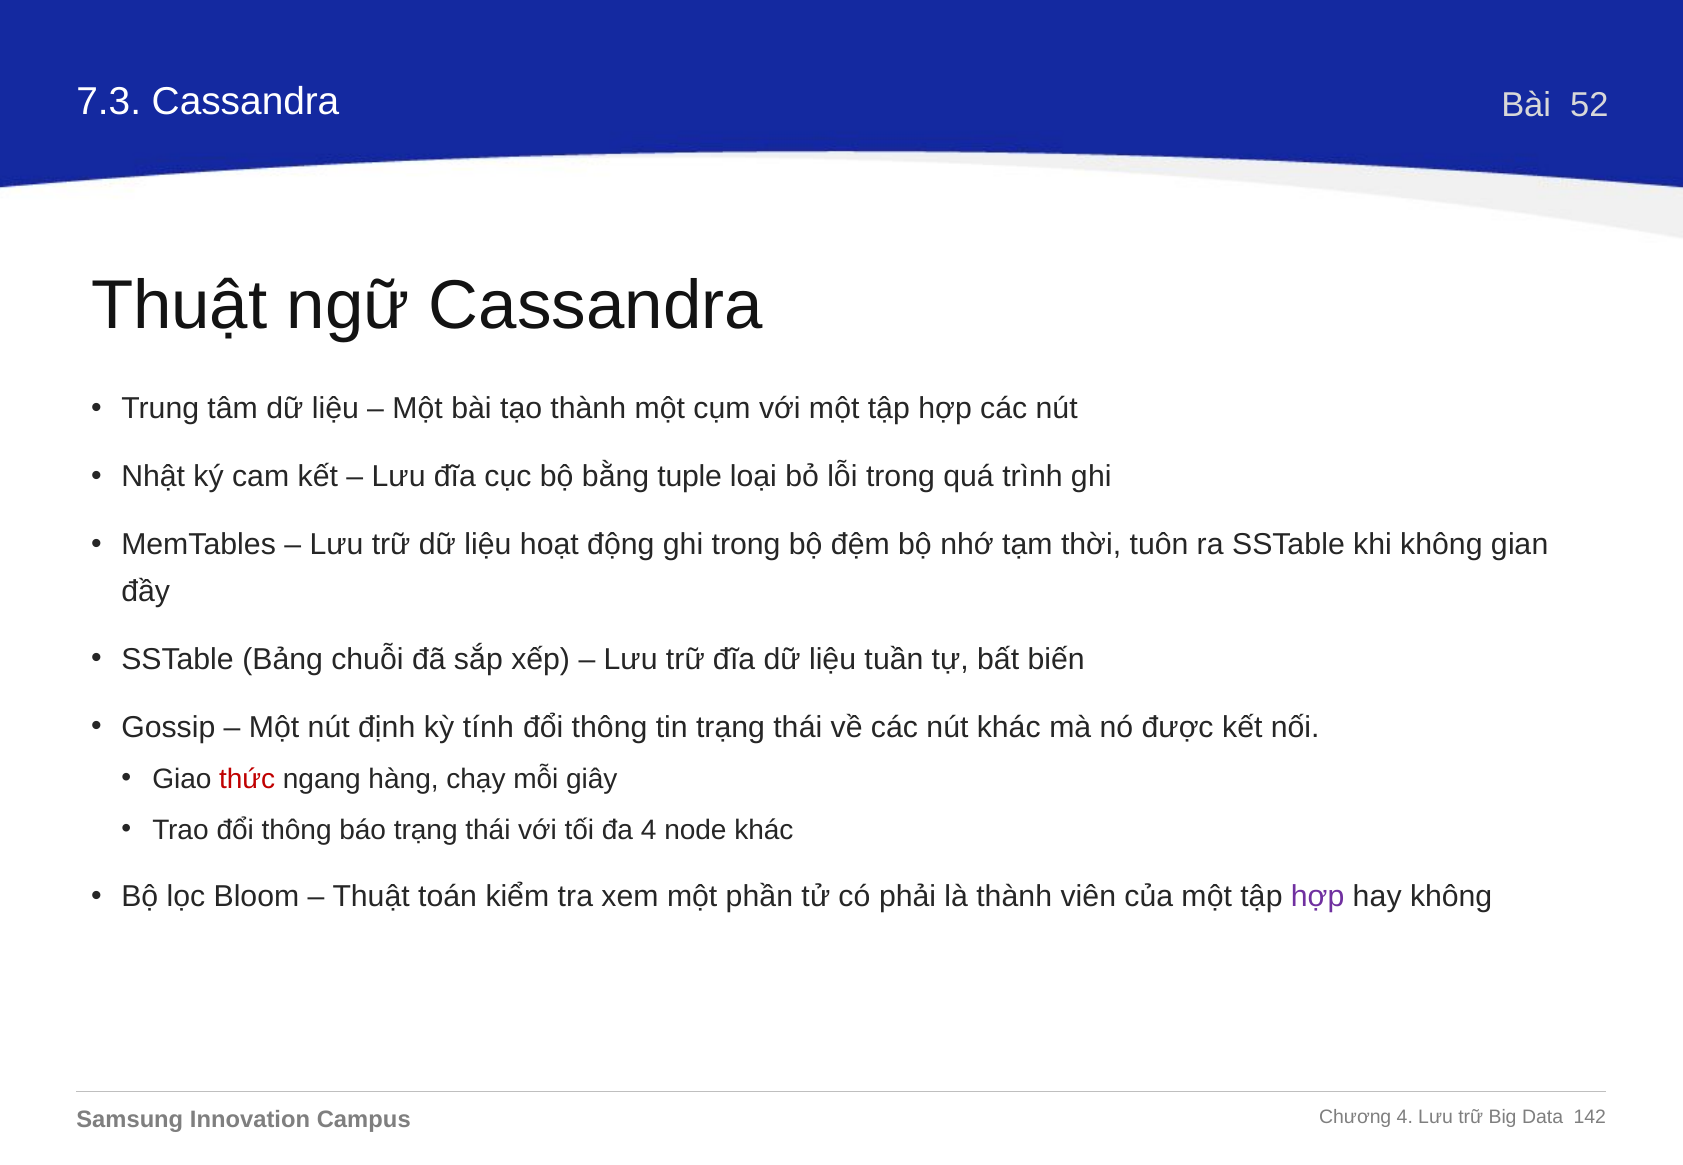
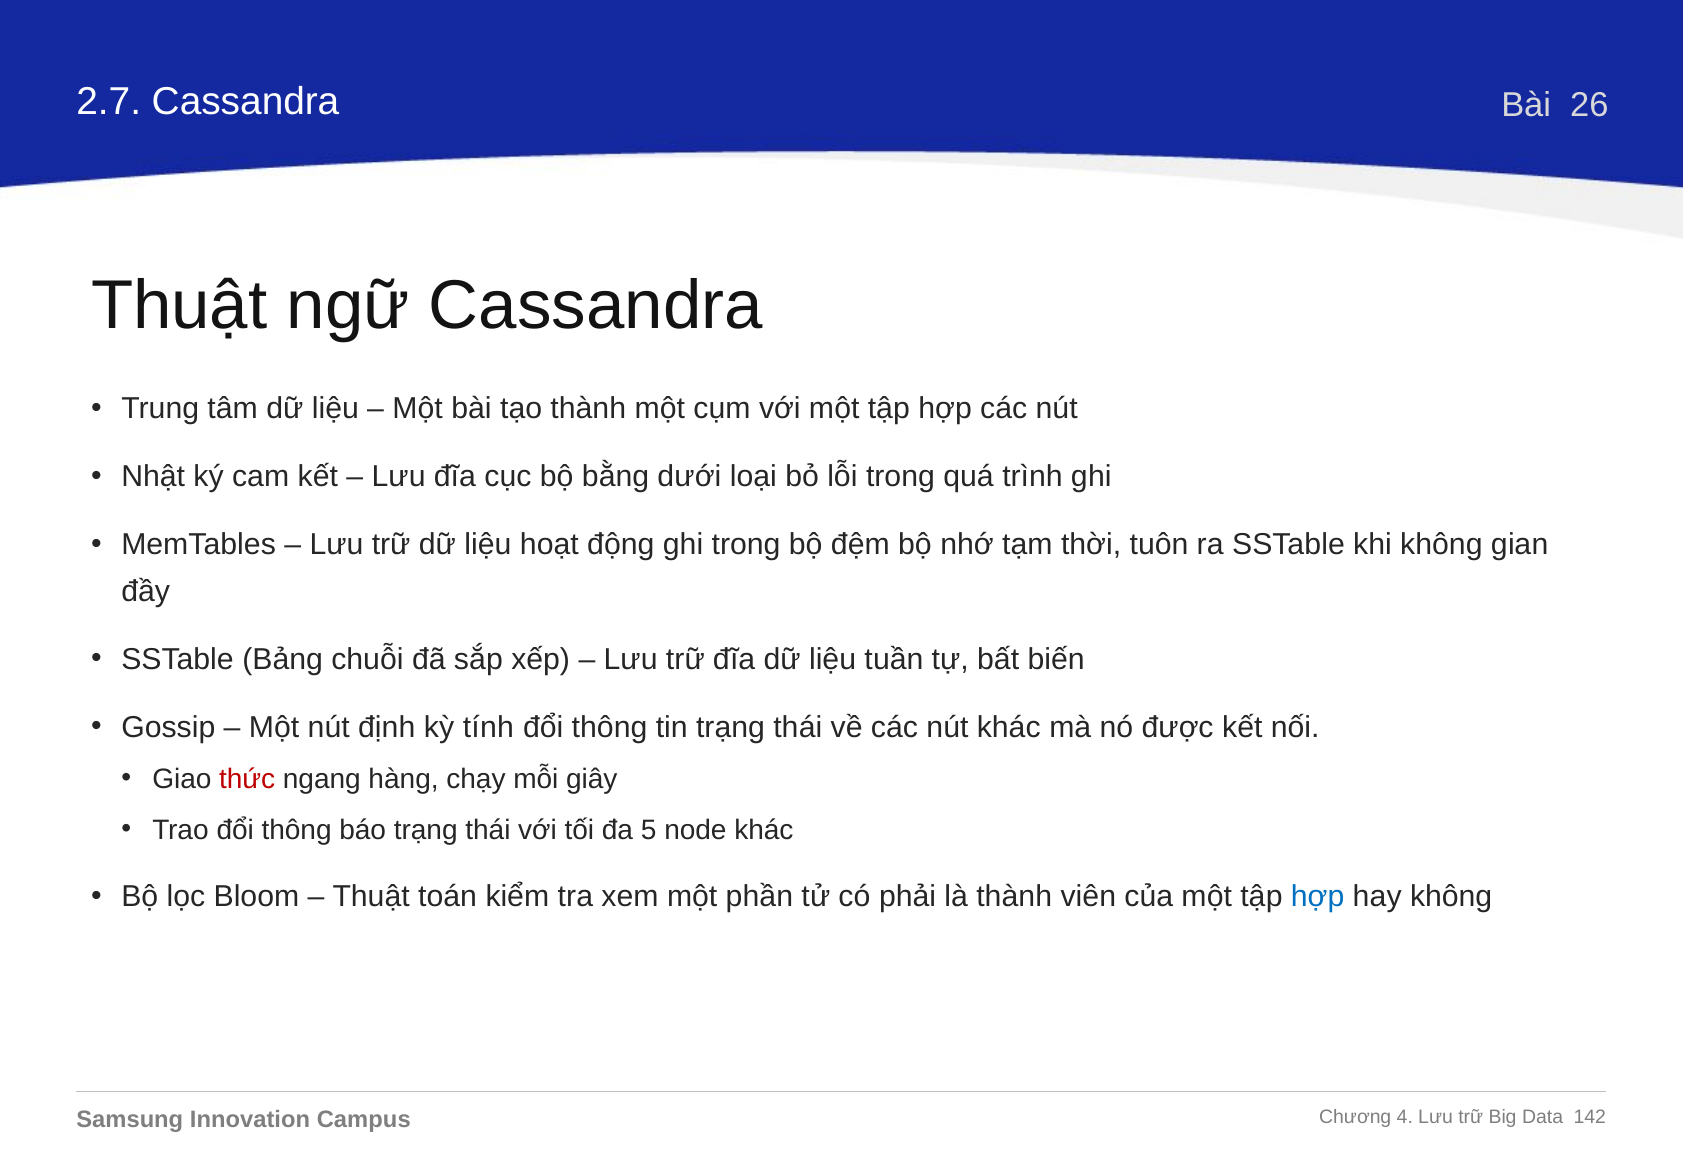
7.3: 7.3 -> 2.7 (109, 102)
52: 52 -> 26 (1589, 105)
tuple: tuple -> dưới (689, 477)
đa 4: 4 -> 5 (649, 830)
hợp colour: purple -> blue (1318, 897)
